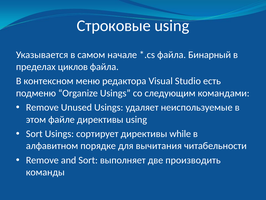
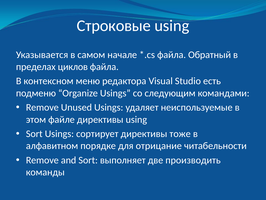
Бинарный: Бинарный -> Обратный (210, 55)
while: while -> тоже (180, 134)
вычитания: вычитания -> отрицание (159, 146)
